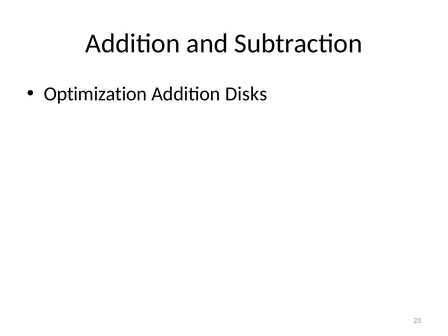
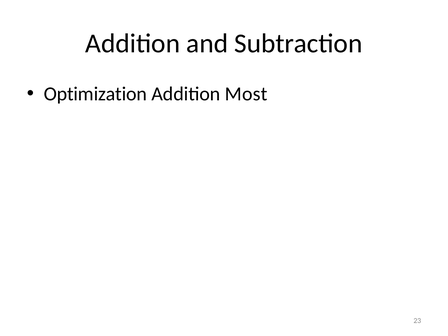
Disks: Disks -> Most (246, 94)
